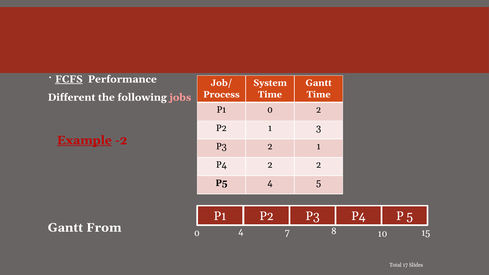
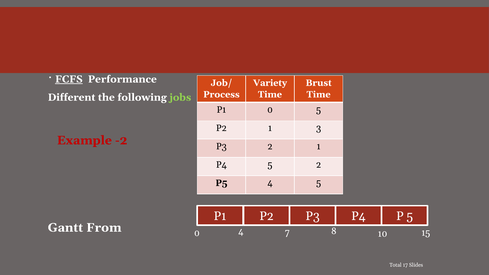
System: System -> Variety (270, 83)
Gantt: Gantt -> Brust (319, 83)
jobs colour: pink -> light green (180, 97)
0 2: 2 -> 5 (319, 110)
Example underline: present -> none (84, 140)
P4 2: 2 -> 5 (270, 165)
